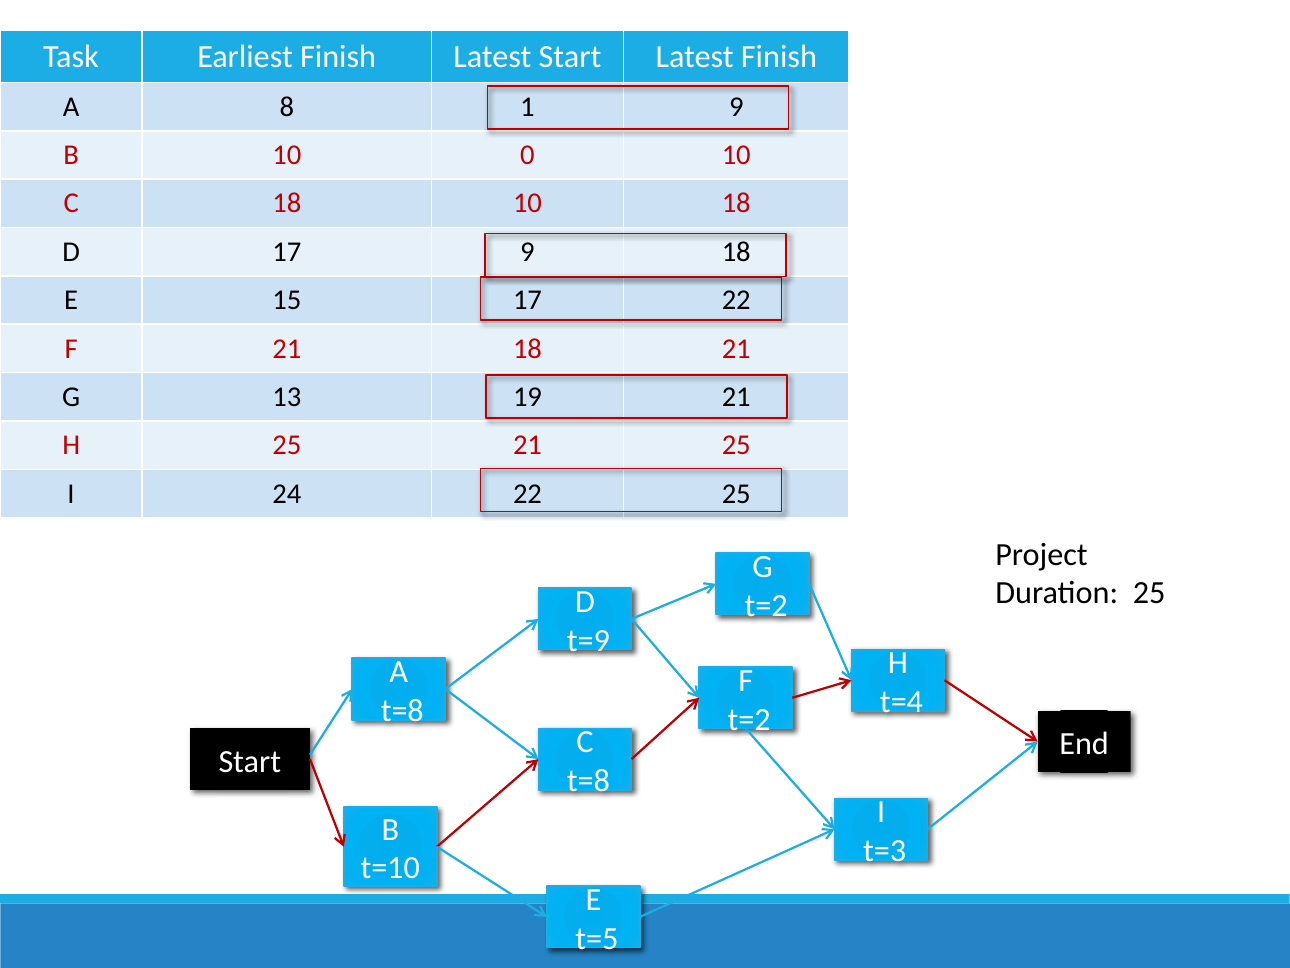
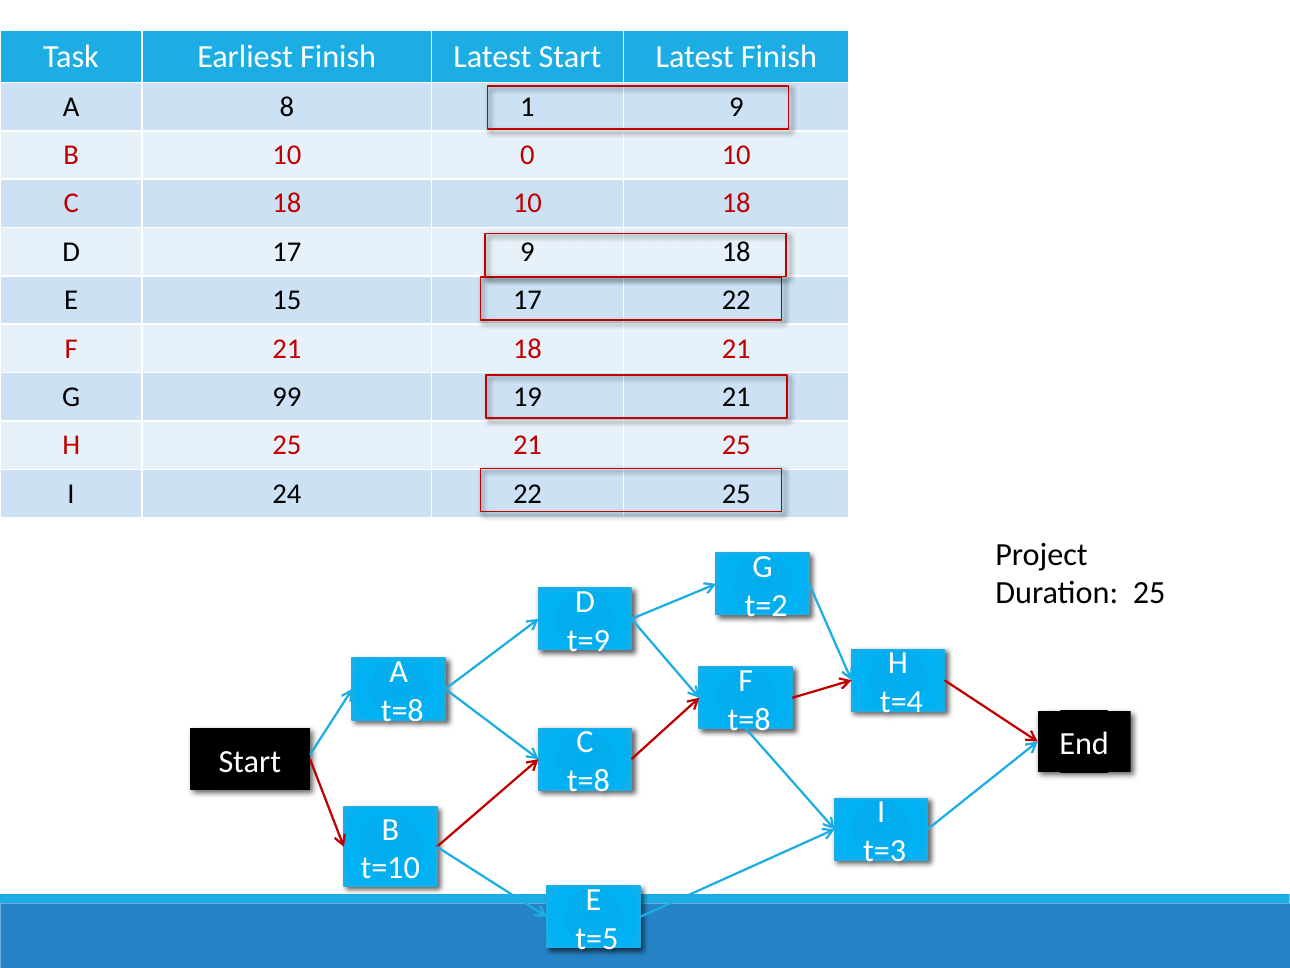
13: 13 -> 99 (287, 397)
t=2: t=2 -> t=8 (749, 719)
